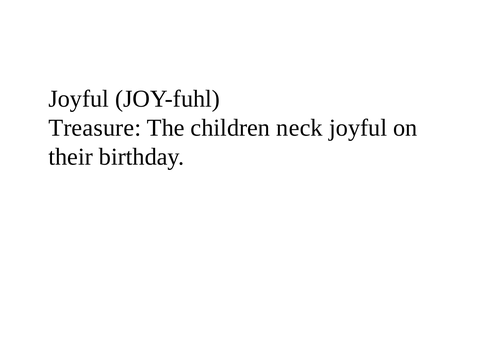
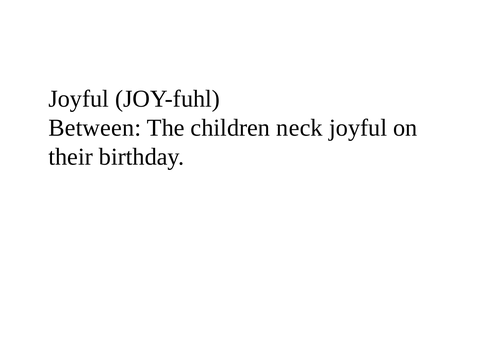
Treasure: Treasure -> Between (95, 128)
